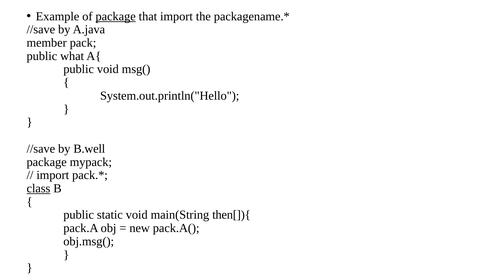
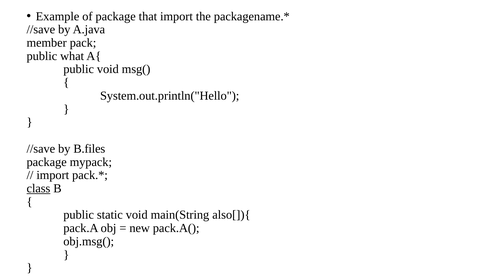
package underline: present -> none (116, 16)
B.well: B.well -> B.files (89, 149)
then[]){: then[]){ -> also[]){ (231, 215)
